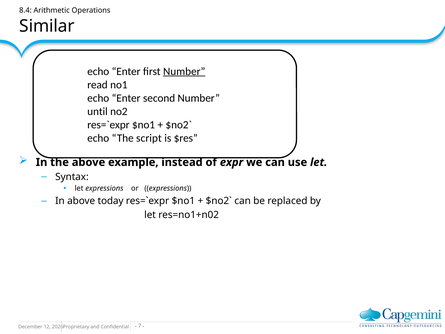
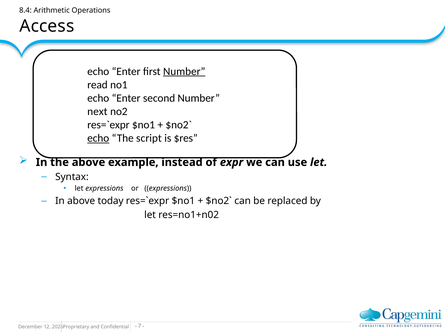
Similar: Similar -> Access (47, 26)
until: until -> next (97, 111)
echo underline: none -> present (98, 138)
